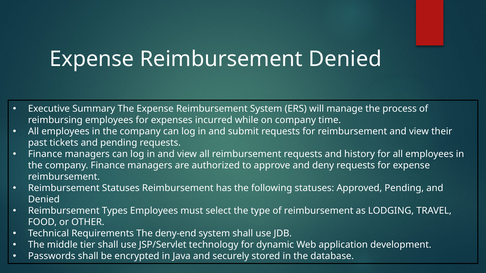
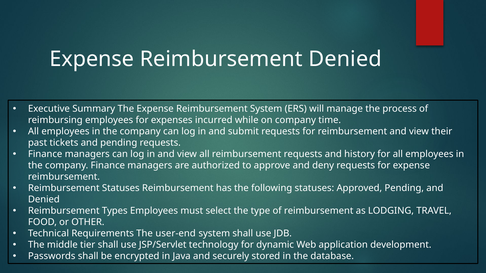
deny-end: deny-end -> user-end (176, 234)
